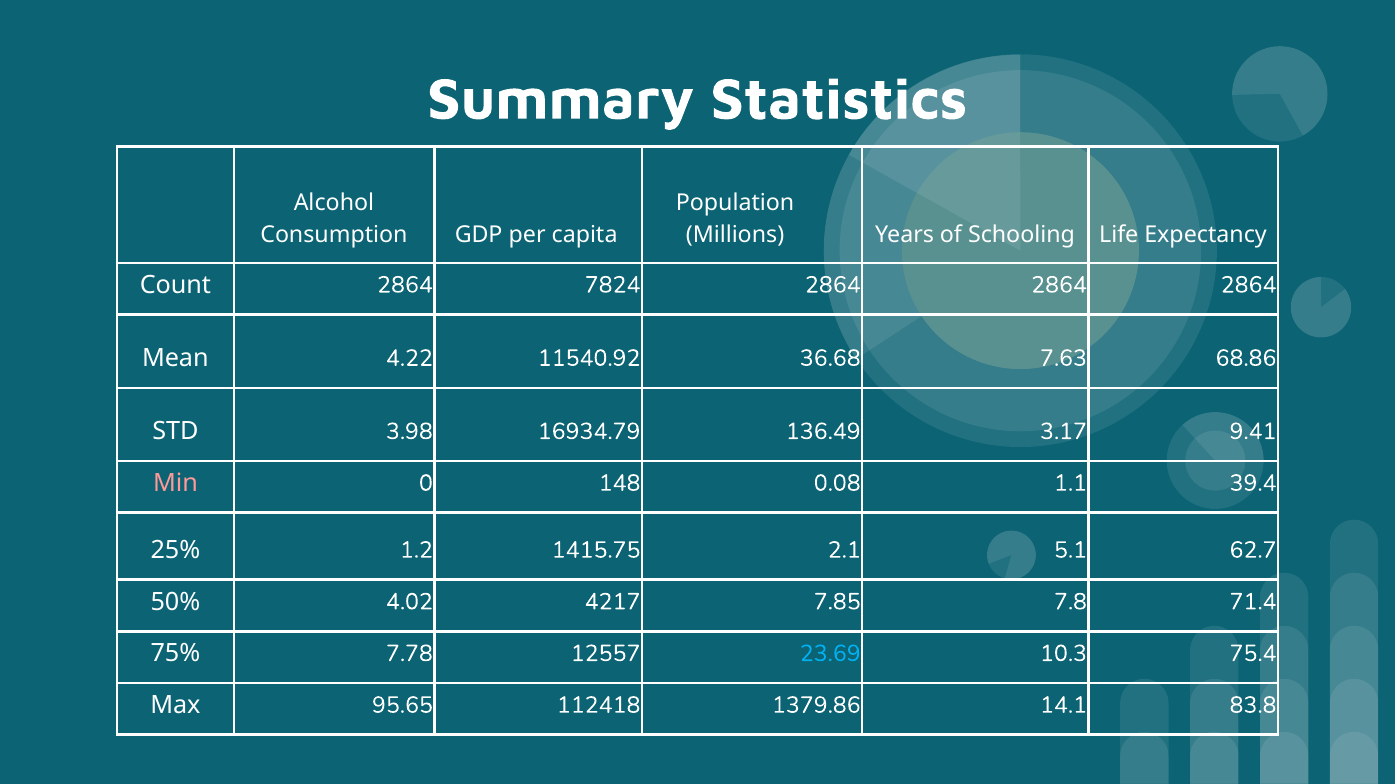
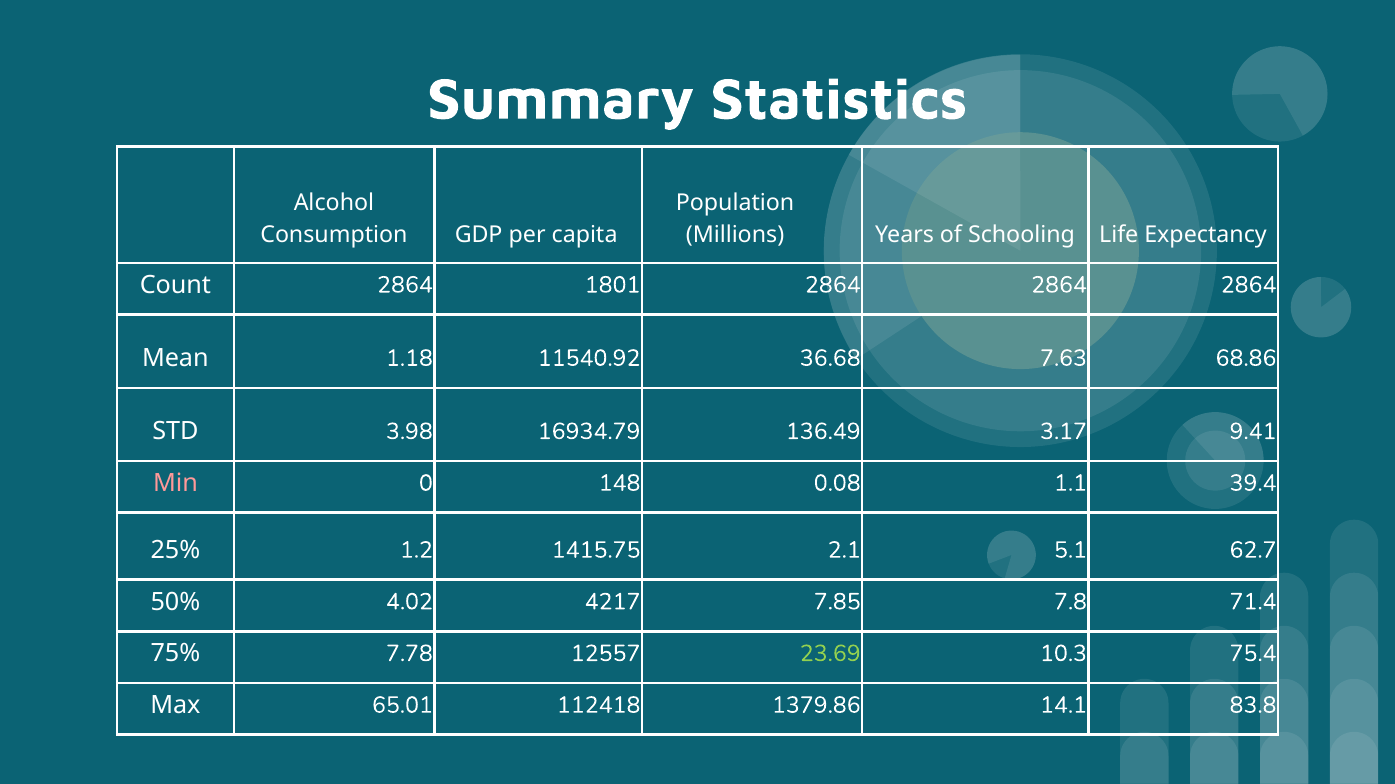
7824: 7824 -> 1801 (613, 285)
4.22: 4.22 -> 1.18 (409, 358)
23.69 colour: light blue -> light green (830, 654)
95.65: 95.65 -> 65.01 (402, 706)
